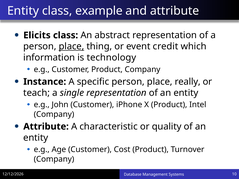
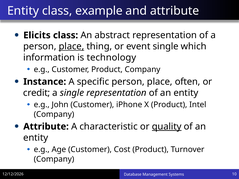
event credit: credit -> single (166, 46)
really: really -> often (188, 82)
teach: teach -> credit (37, 93)
quality underline: none -> present (167, 127)
